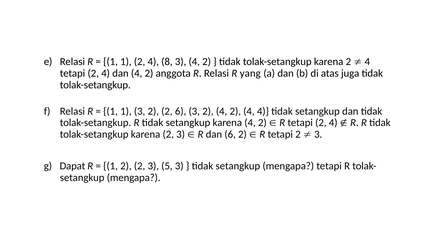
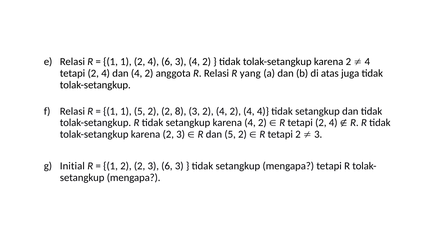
4 8: 8 -> 6 (167, 62)
1 3: 3 -> 5 (140, 111)
2 6: 6 -> 8 (181, 111)
dan 6: 6 -> 5 (230, 134)
Dapat: Dapat -> Initial (72, 166)
3 5: 5 -> 6 (167, 166)
